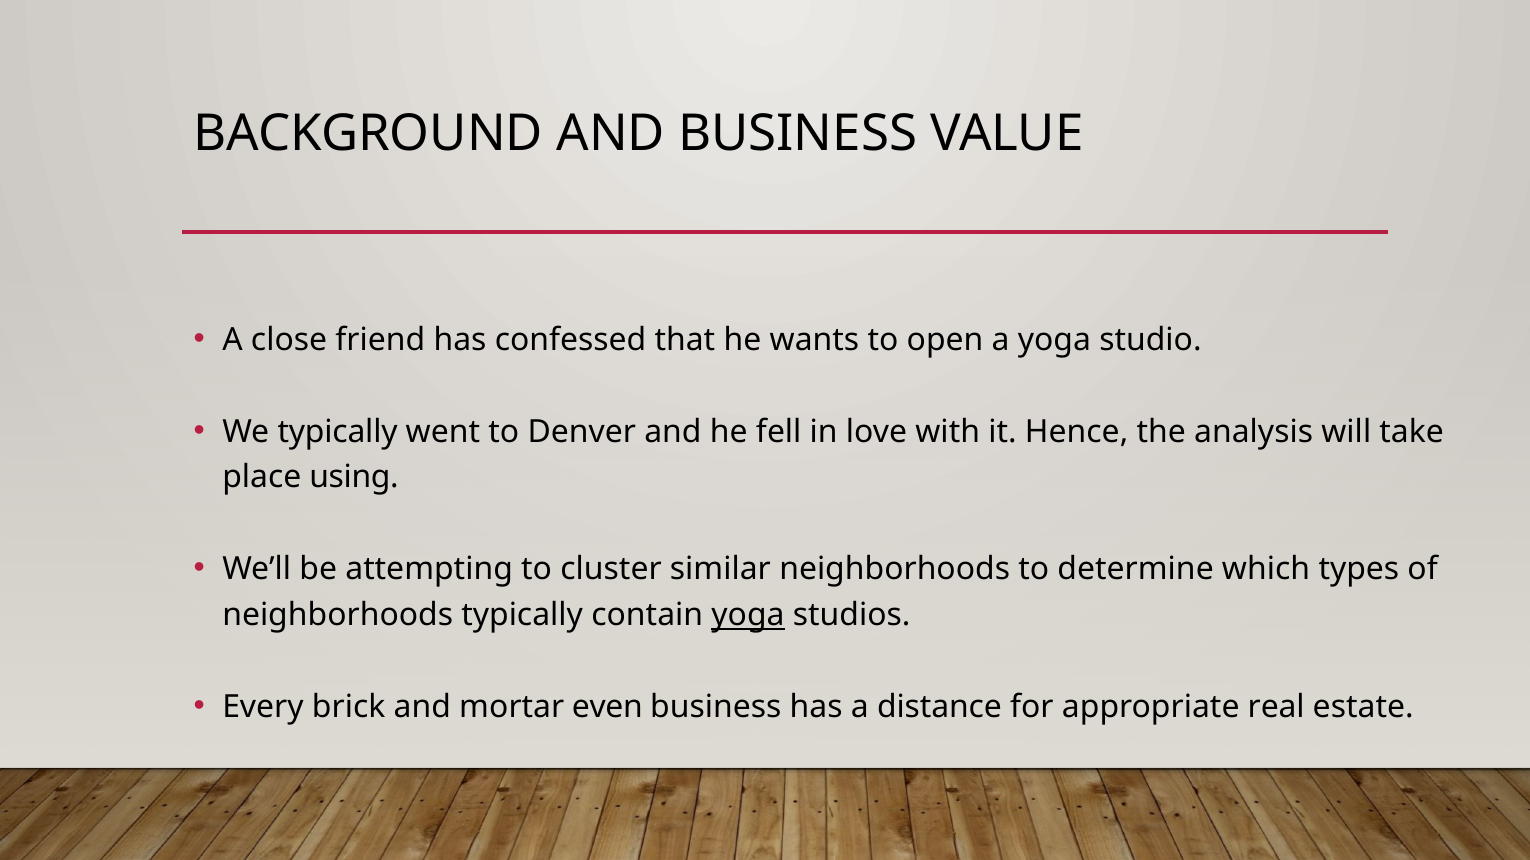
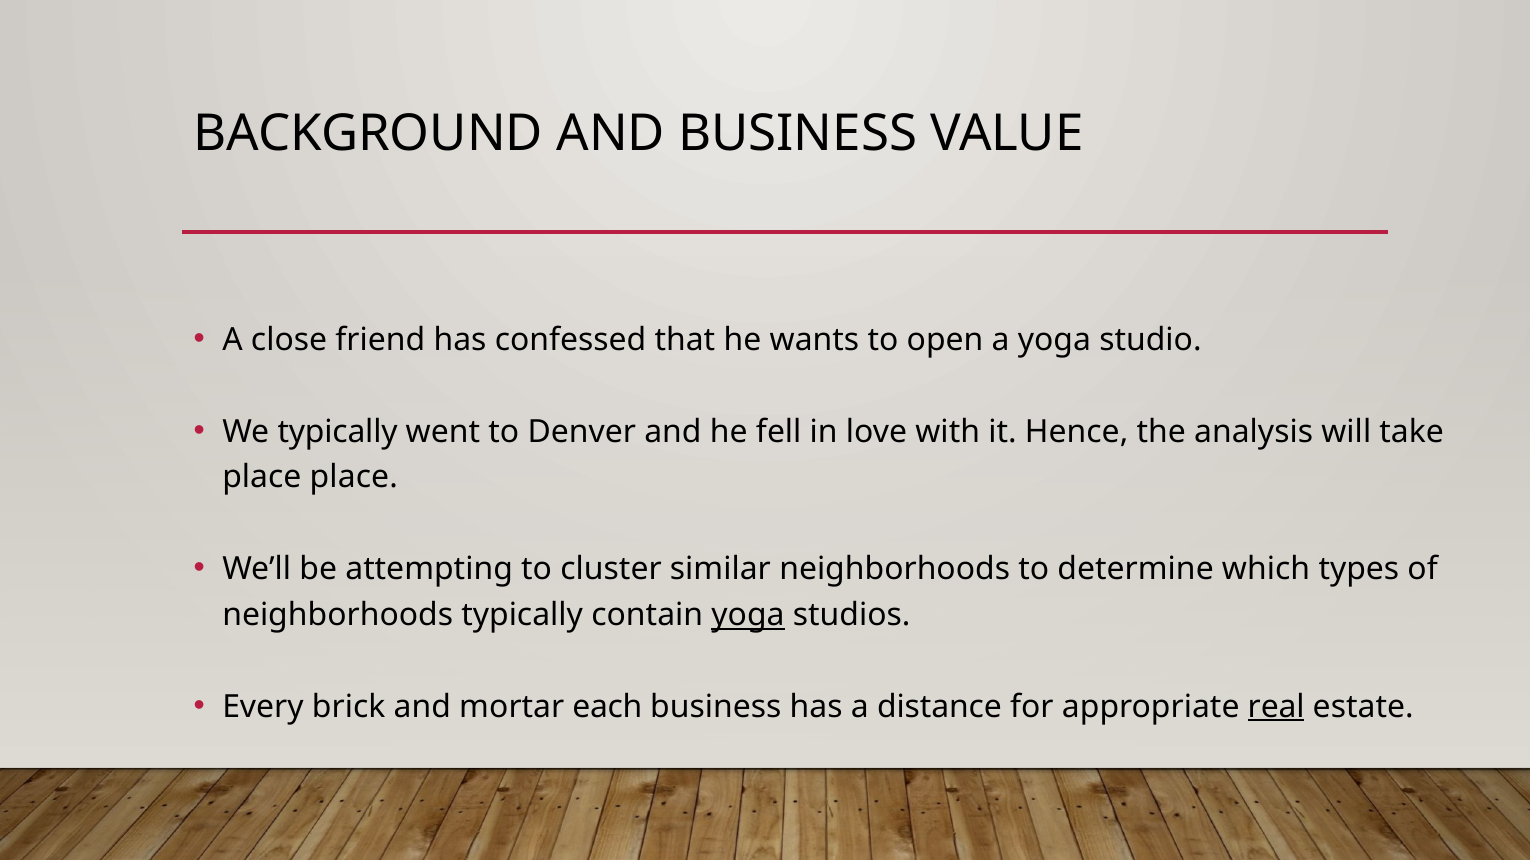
place using: using -> place (354, 478)
even: even -> each (607, 707)
real underline: none -> present (1276, 707)
